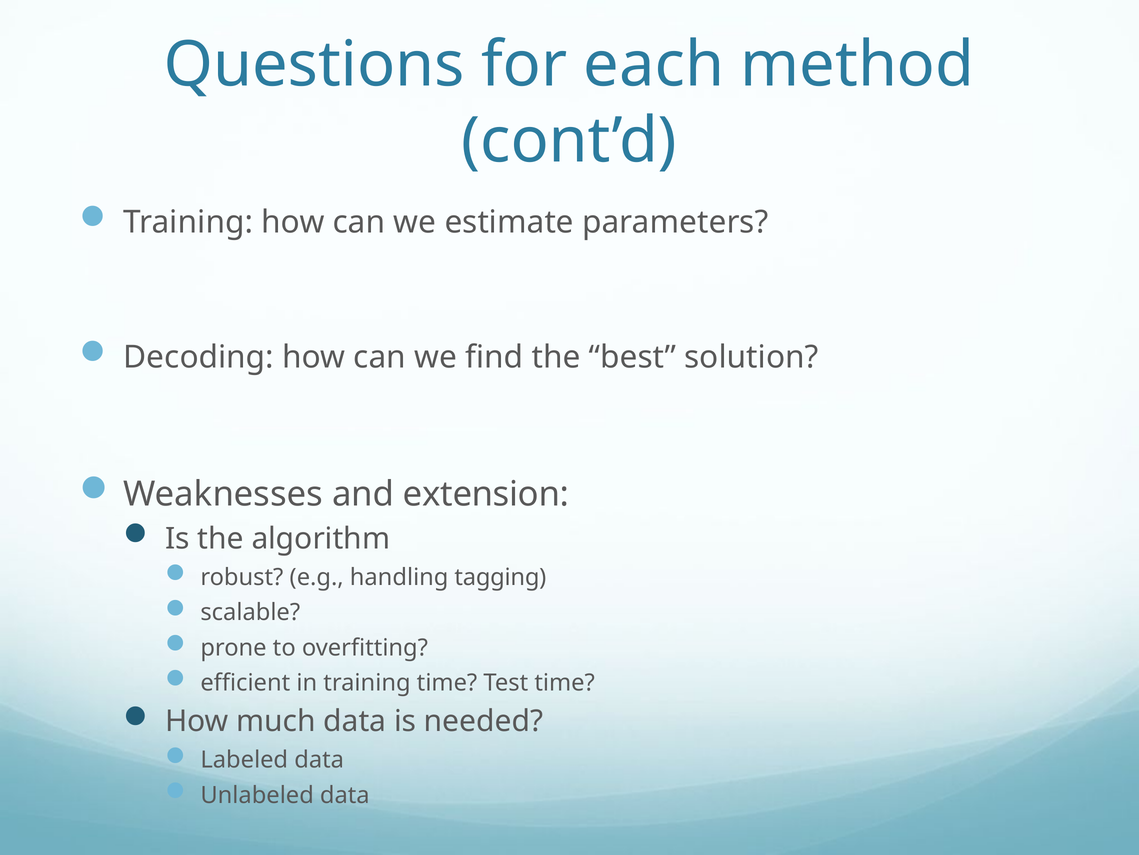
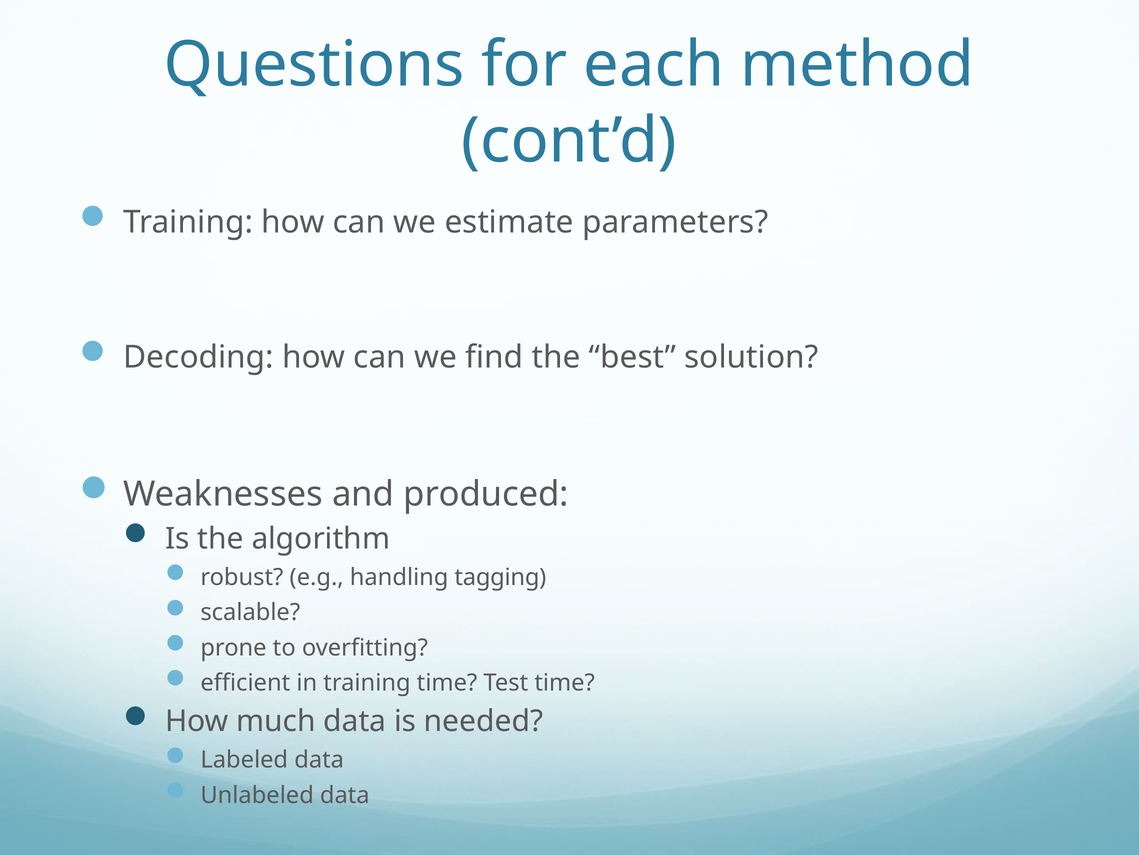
extension: extension -> produced (486, 494)
